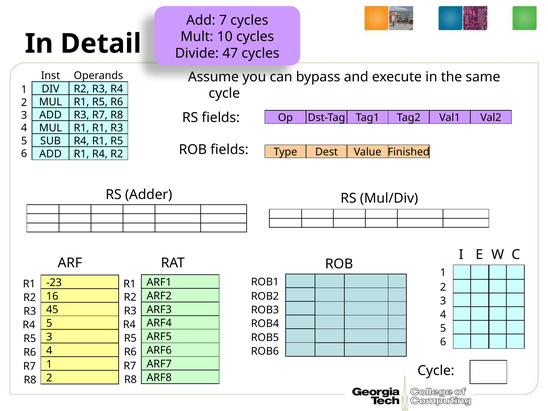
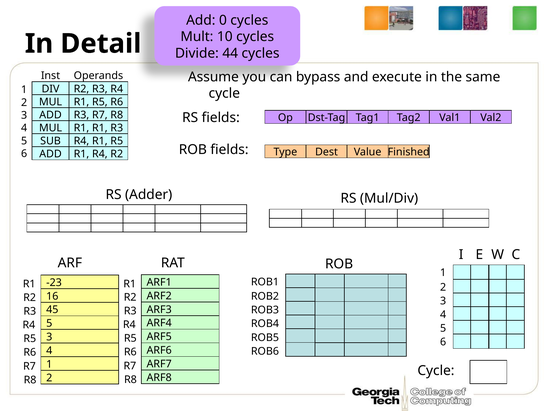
7: 7 -> 0 (223, 20)
47: 47 -> 44 (230, 53)
